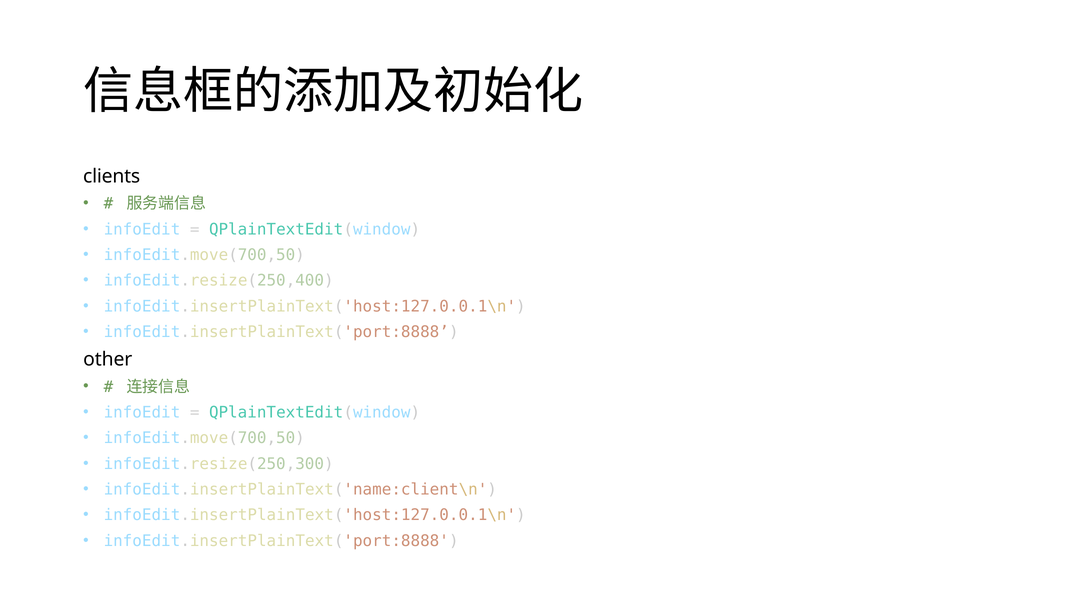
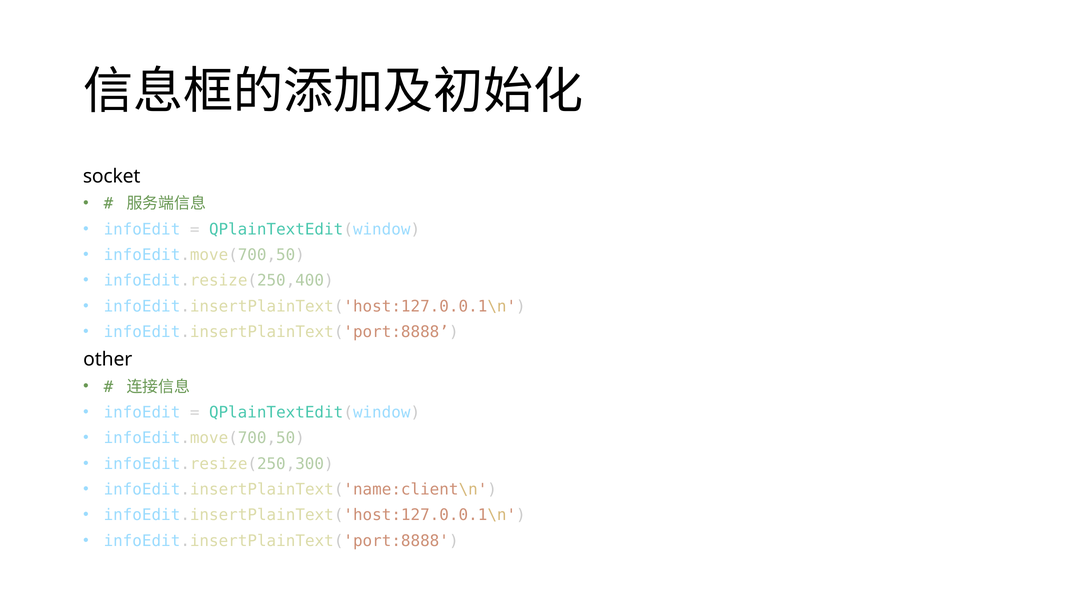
clients: clients -> socket (112, 176)
